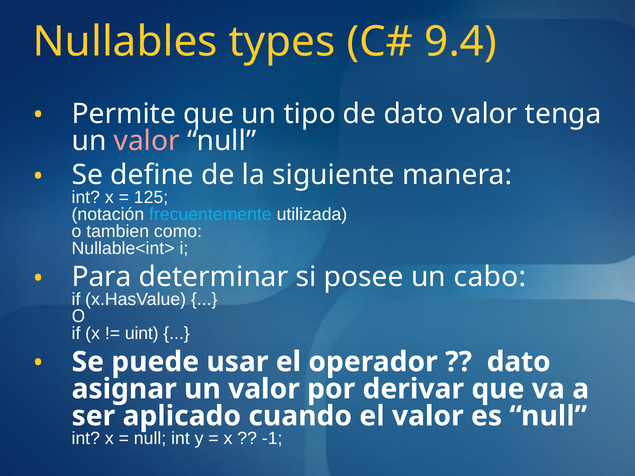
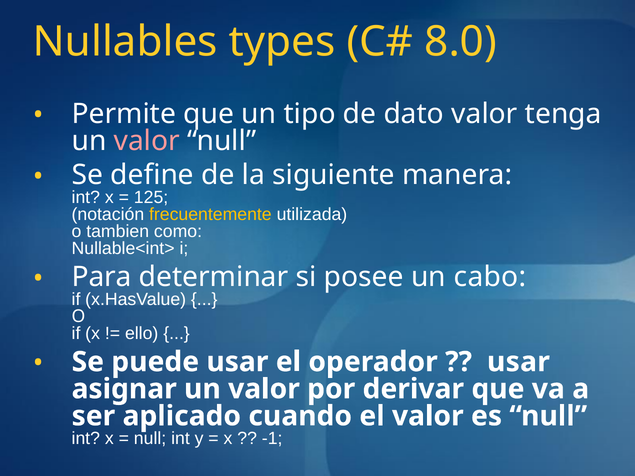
9.4: 9.4 -> 8.0 (461, 42)
frecuentemente colour: light blue -> yellow (210, 215)
uint: uint -> ello (142, 333)
dato: dato -> usar (518, 362)
